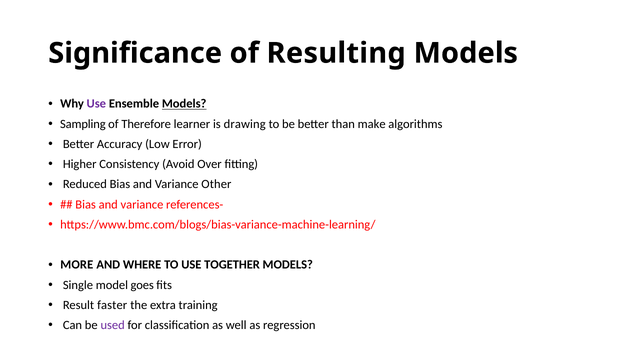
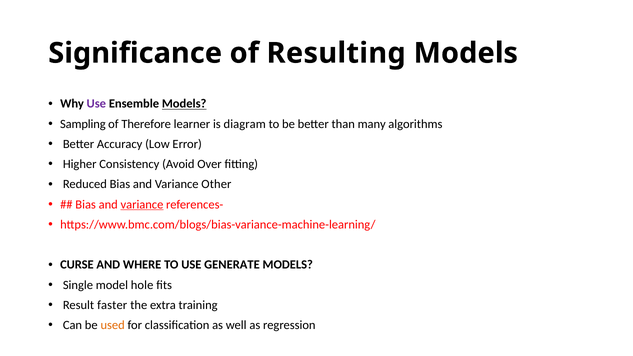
drawing: drawing -> diagram (245, 124)
make: make -> many (372, 124)
variance underline: none -> present (142, 204)
MORE: MORE -> CURSE (77, 265)
TOGETHER: TOGETHER -> GENERATE (232, 265)
goes: goes -> hole (142, 285)
used colour: purple -> orange (113, 325)
